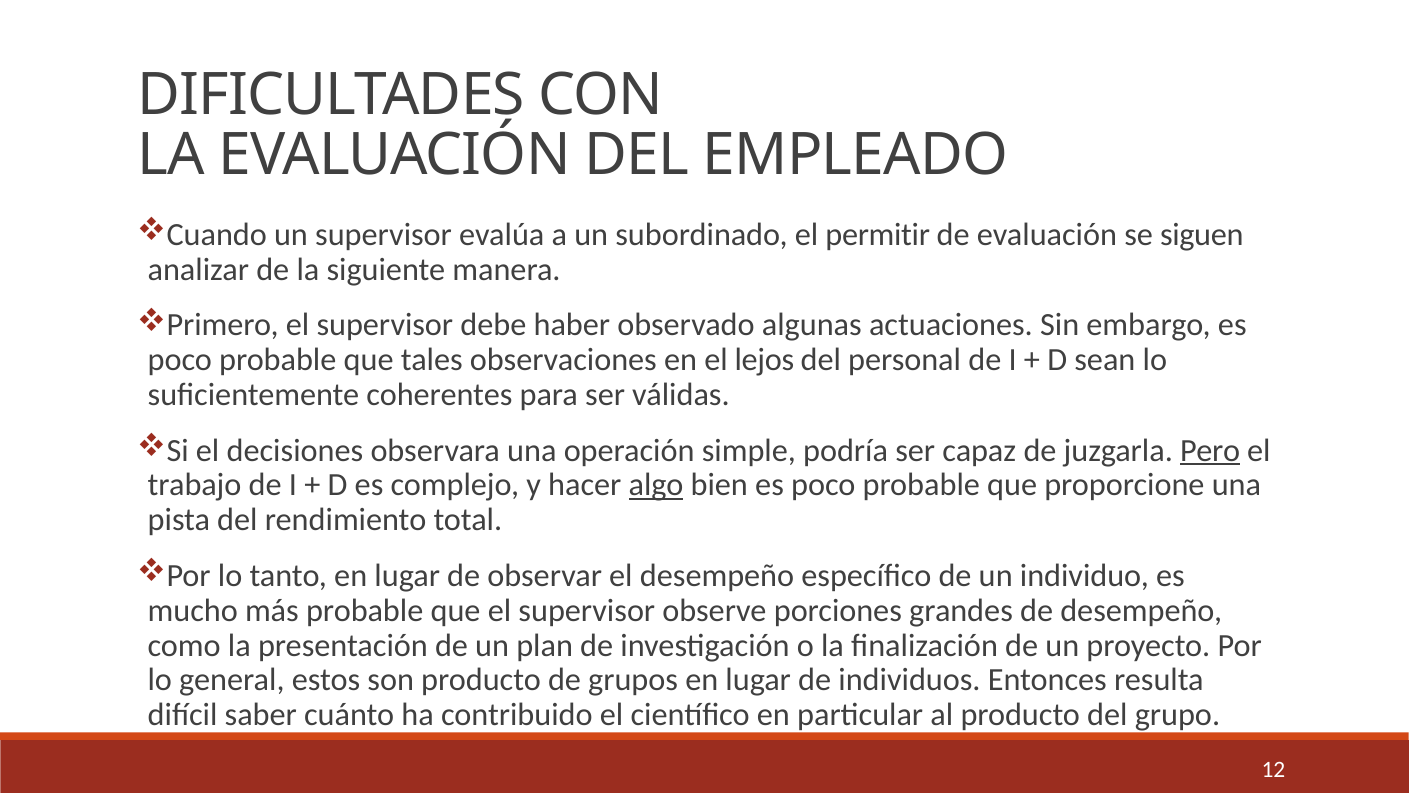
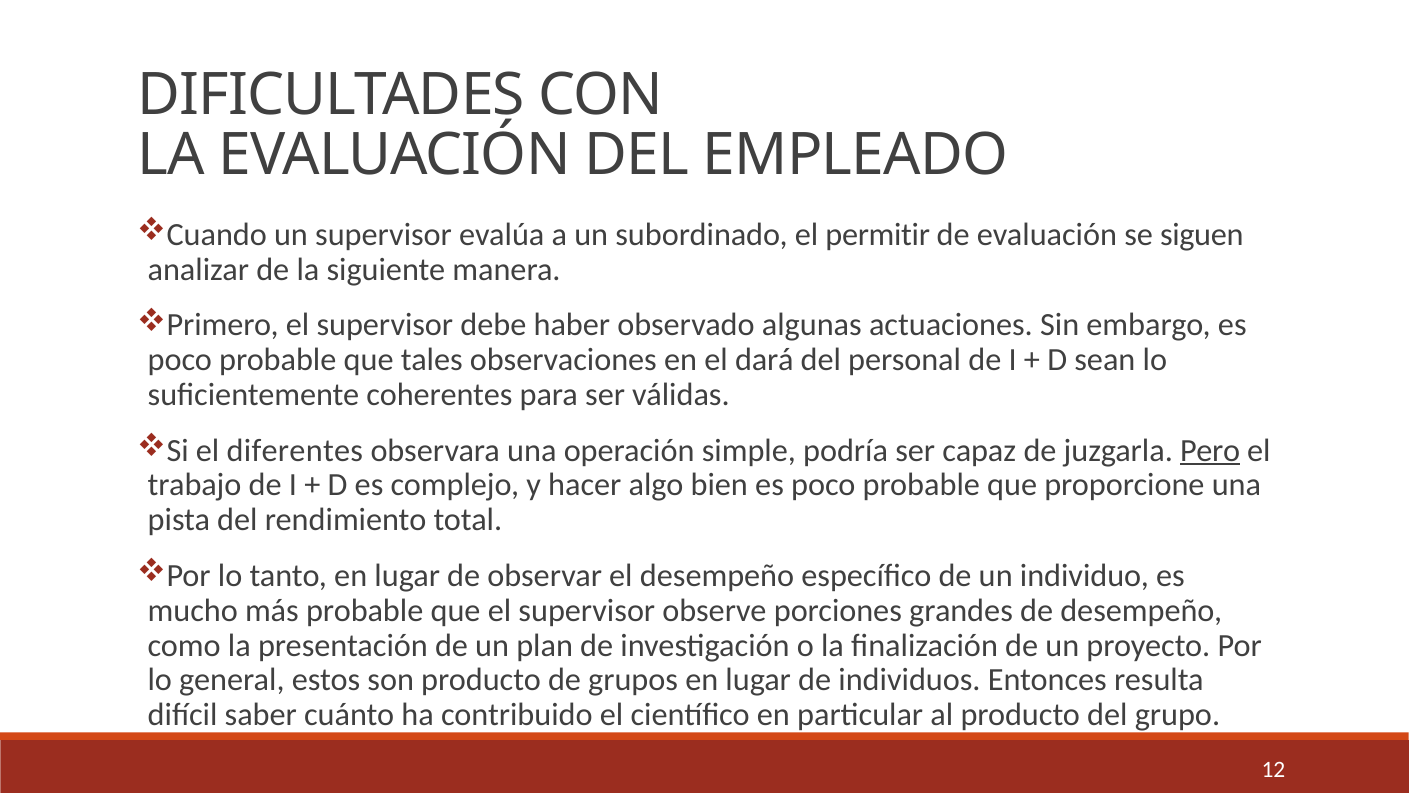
lejos: lejos -> dará (764, 360)
decisiones: decisiones -> diferentes (295, 450)
algo underline: present -> none (656, 485)
